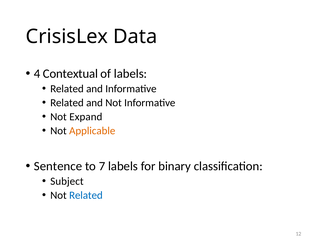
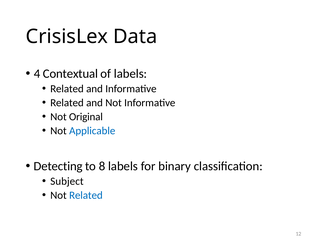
Expand: Expand -> Original (86, 117)
Applicable colour: orange -> blue (92, 131)
Sentence: Sentence -> Detecting (58, 166)
7: 7 -> 8 (102, 166)
